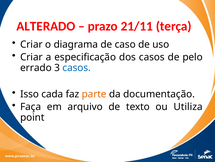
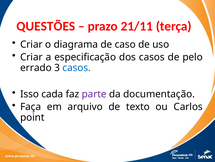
ALTERADO: ALTERADO -> QUESTÕES (46, 26)
parte colour: orange -> purple (94, 94)
Utiliza: Utiliza -> Carlos (188, 106)
